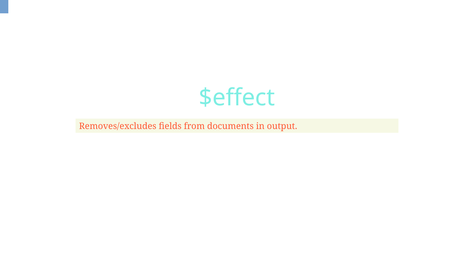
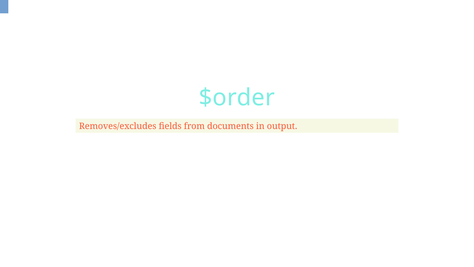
$effect: $effect -> $order (237, 98)
